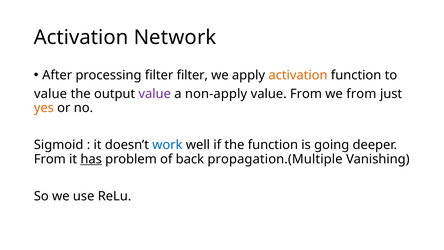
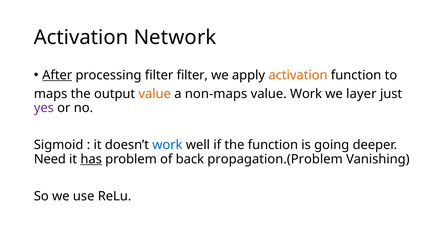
After underline: none -> present (57, 75)
value: value -> maps (51, 94)
value colour: purple -> orange (155, 94)
non-apply: non-apply -> non-maps (216, 94)
value From: From -> Work (306, 94)
we from: from -> layer (361, 94)
yes colour: orange -> purple (44, 108)
From: From -> Need (50, 159)
propagation.(Multiple: propagation.(Multiple -> propagation.(Problem (275, 159)
